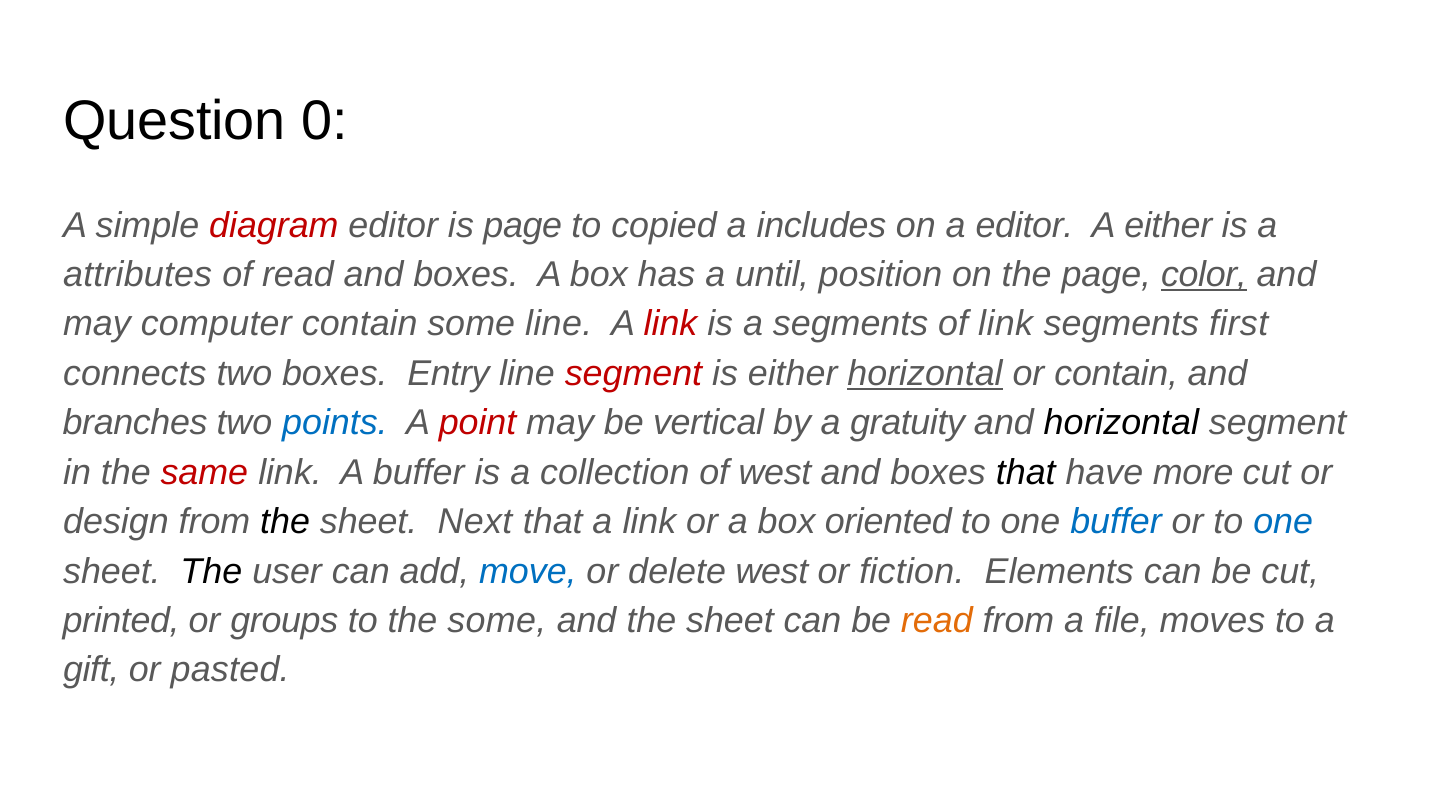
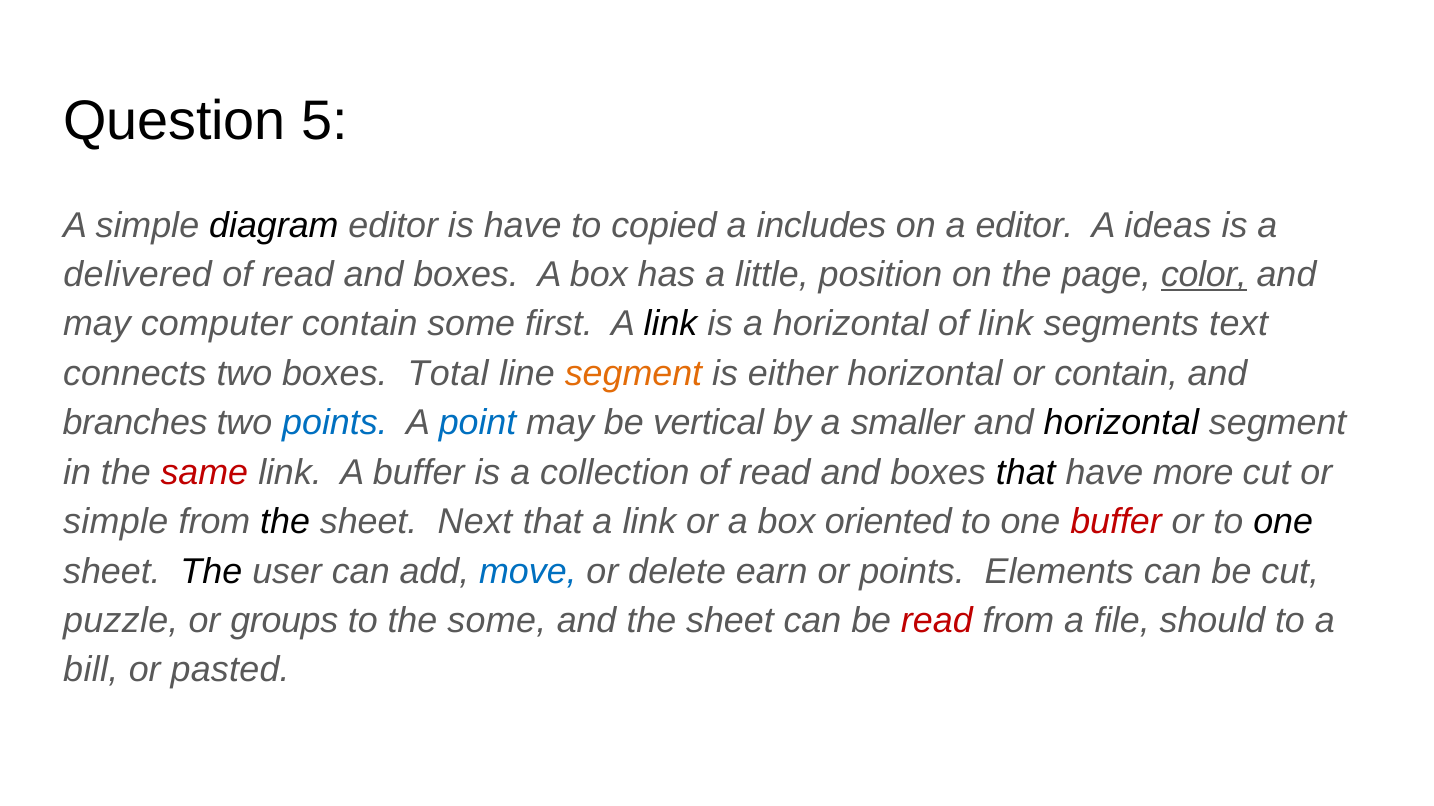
0: 0 -> 5 (324, 121)
diagram colour: red -> black (274, 226)
is page: page -> have (523, 226)
A either: either -> ideas (1168, 226)
attributes: attributes -> delivered (138, 275)
until: until -> little (772, 275)
some line: line -> first (559, 324)
link colour: red -> black (670, 324)
a segments: segments -> horizontal (851, 324)
first: first -> text (1239, 324)
Entry: Entry -> Total (448, 374)
segment colour: red -> orange (633, 374)
horizontal underline: present -> none (925, 374)
point colour: red -> blue (478, 423)
gratuity: gratuity -> smaller (908, 423)
collection of west: west -> read (775, 473)
design: design -> simple (116, 522)
buffer colour: blue -> red (1116, 522)
one colour: blue -> black (1283, 522)
delete west: west -> earn (772, 572)
or fiction: fiction -> points (912, 572)
printed: printed -> puzzle (121, 621)
read colour: orange -> red (937, 621)
moves: moves -> should (1212, 621)
gift: gift -> bill (91, 671)
